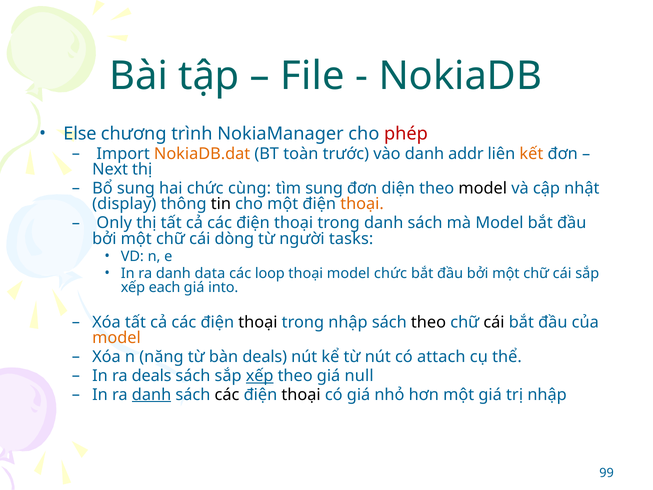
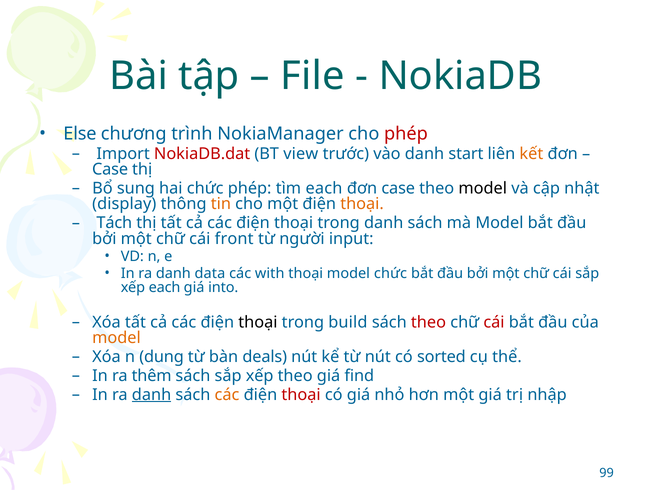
NokiaDB.dat colour: orange -> red (202, 154)
toàn: toàn -> view (301, 154)
addr: addr -> start (466, 154)
Next: Next -> Case (110, 169)
chức cùng: cùng -> phép (250, 188)
tìm sung: sung -> each (324, 188)
đơn diện: diện -> case (398, 188)
tin colour: black -> orange (221, 204)
Only: Only -> Tách (114, 223)
dòng: dòng -> front (234, 239)
tasks: tasks -> input (351, 239)
loop: loop -> with (270, 273)
trong nhập: nhập -> build (348, 322)
theo colour: black -> red (429, 322)
cái colour: black -> red (494, 322)
năng: năng -> dung (162, 357)
attach: attach -> sorted (441, 357)
ra deals: deals -> thêm (152, 376)
xếp underline: present -> none (260, 376)
null: null -> find (359, 376)
các colour: black -> orange (227, 395)
thoại colour: black -> red (301, 395)
